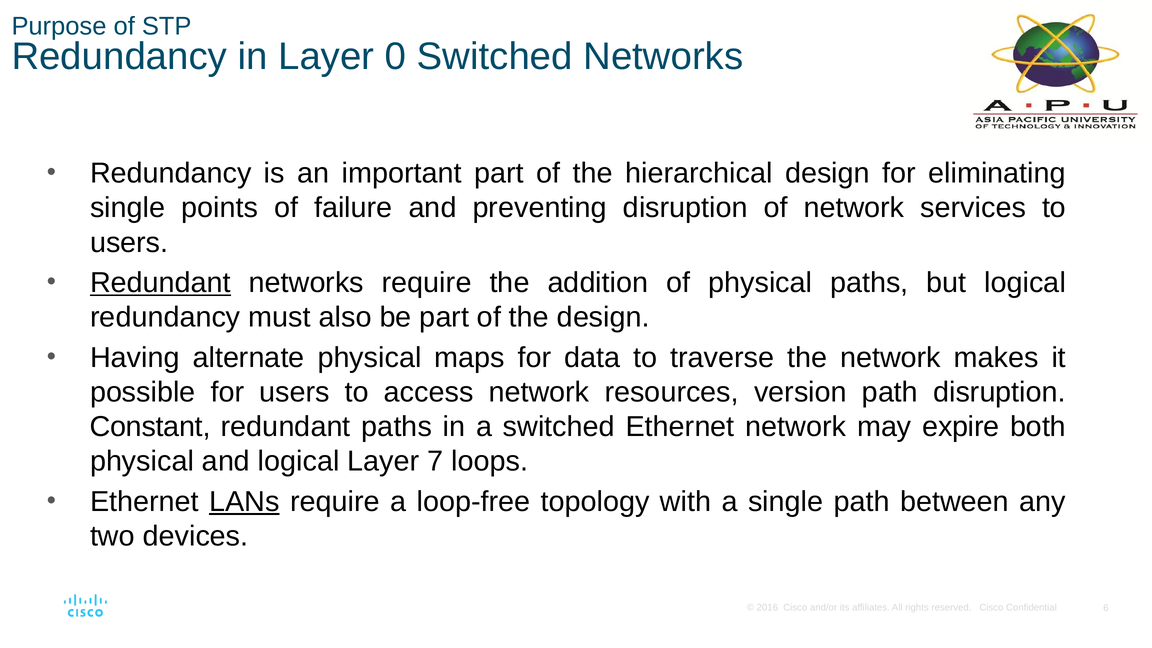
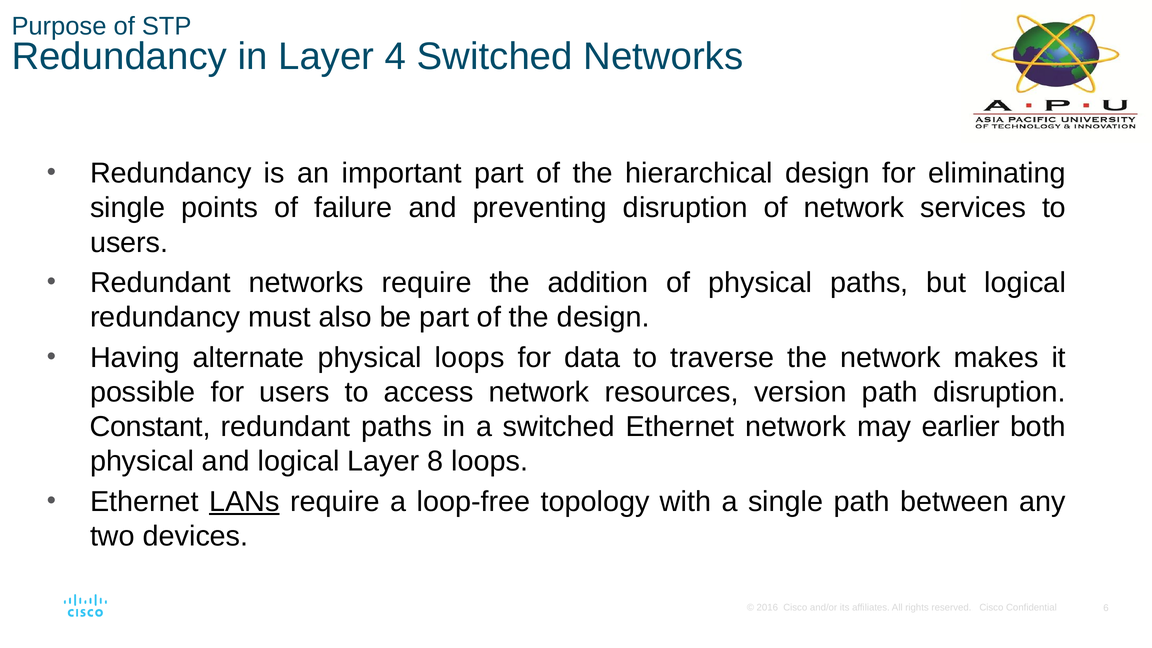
0: 0 -> 4 (396, 57)
Redundant underline: present -> none (160, 283)
physical maps: maps -> loops (470, 358)
expire: expire -> earlier (961, 427)
7: 7 -> 8 (435, 461)
